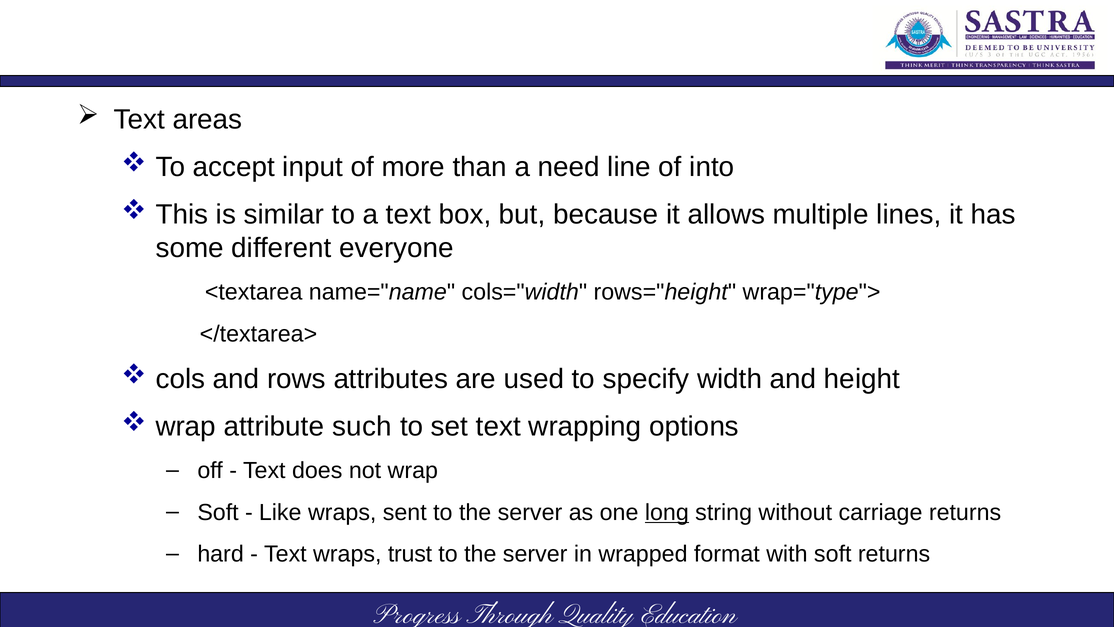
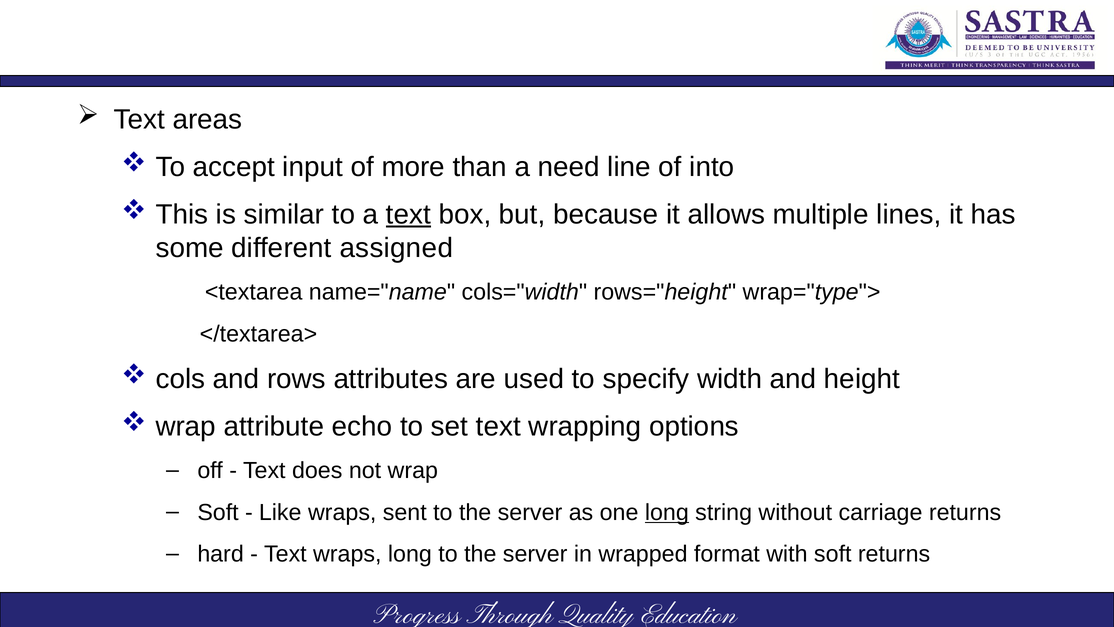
text underline: none -> present (408, 214)
everyone: everyone -> assigned (396, 248)
such: such -> echo (362, 426)
wraps trust: trust -> long (410, 554)
